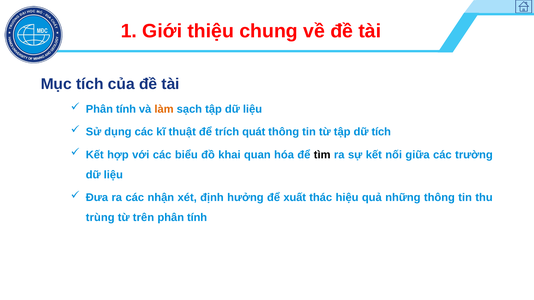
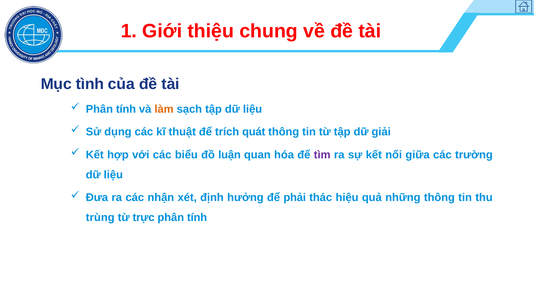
Mục tích: tích -> tình (90, 84)
dữ tích: tích -> giải (381, 132)
khai: khai -> luận (230, 155)
tìm colour: black -> purple (322, 155)
xuất: xuất -> phải (295, 198)
trên: trên -> trực (144, 218)
